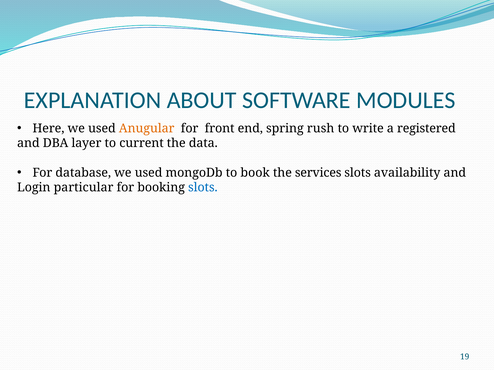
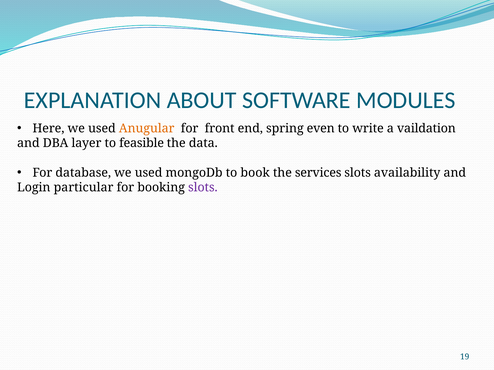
rush: rush -> even (321, 129)
registered: registered -> vaildation (426, 129)
current: current -> feasible (142, 143)
slots colour: blue -> purple (203, 188)
